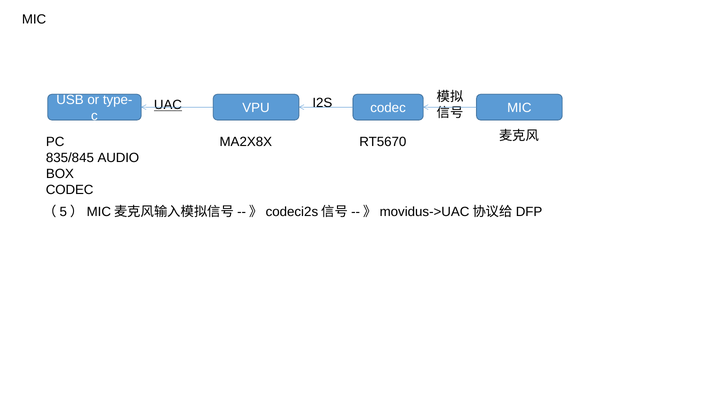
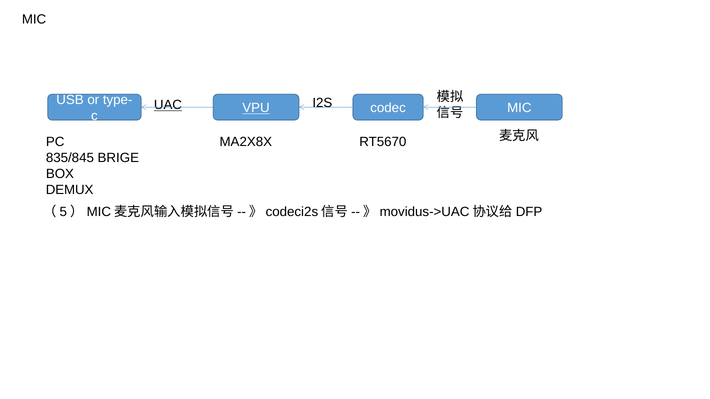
VPU underline: none -> present (256, 108)
AUDIO: AUDIO -> BRIGE (118, 158)
CODEC: CODEC -> DEMUX (70, 190)
